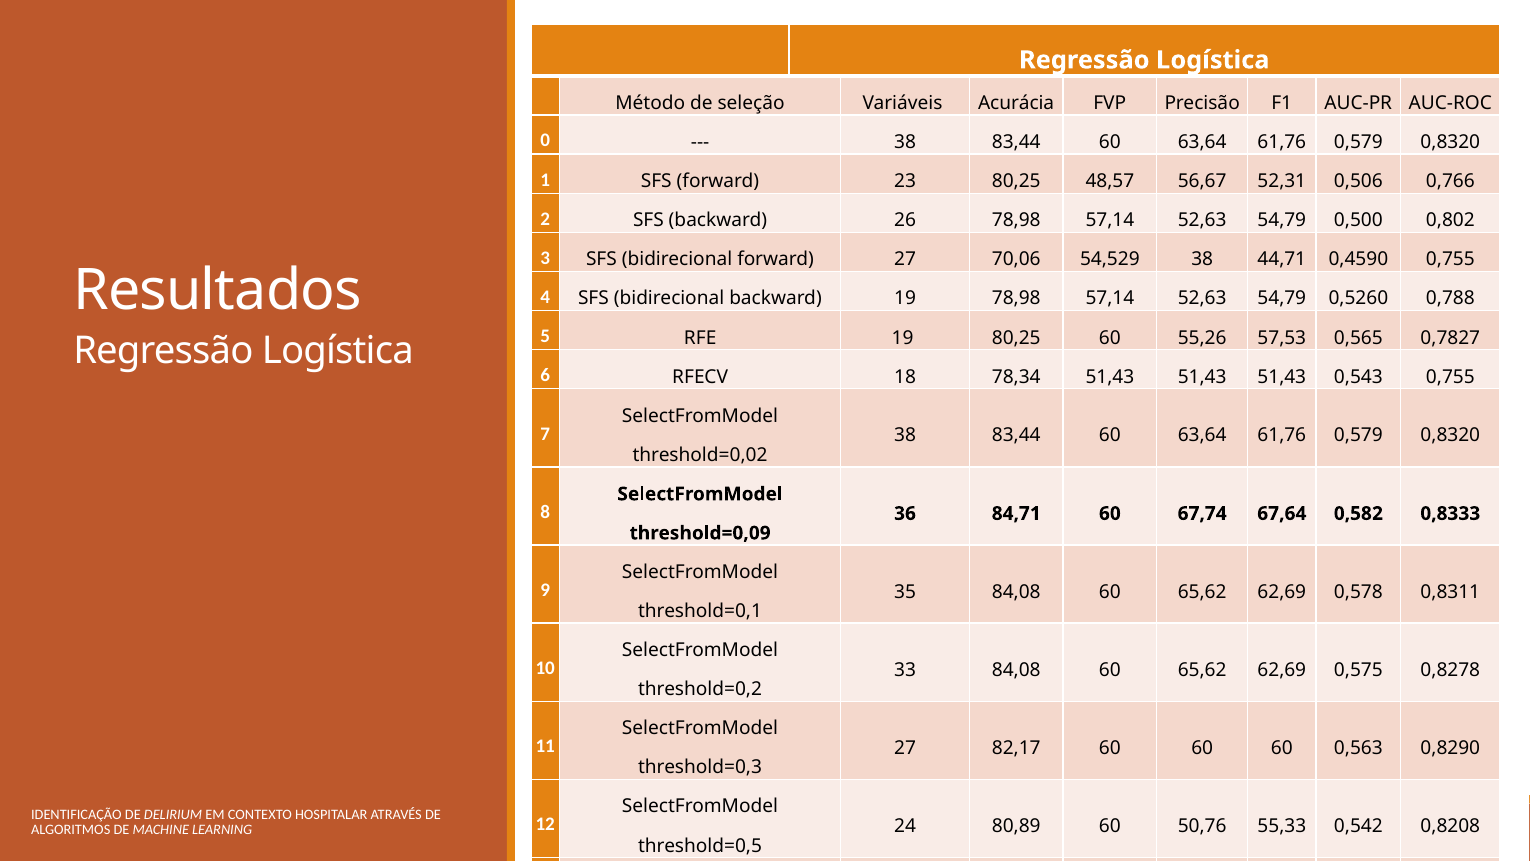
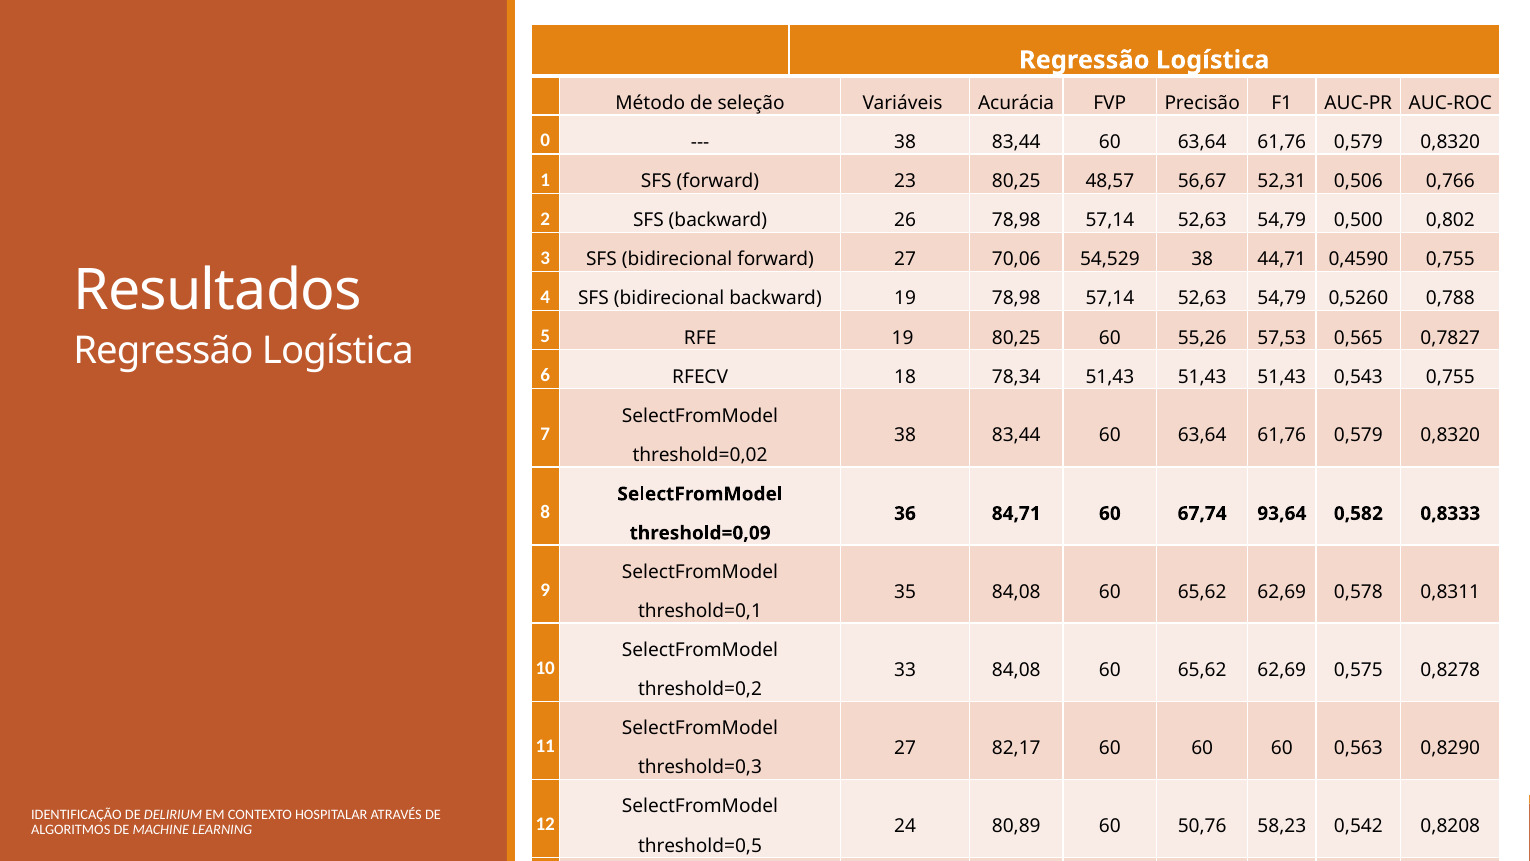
67,64: 67,64 -> 93,64 (1282, 513)
55,33: 55,33 -> 58,23 (1282, 826)
